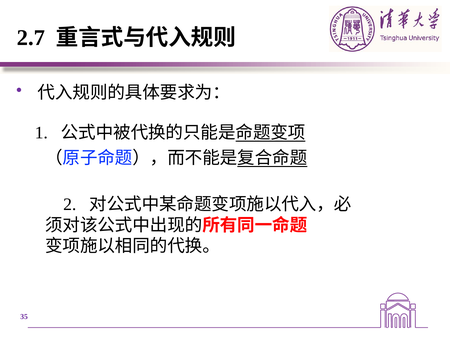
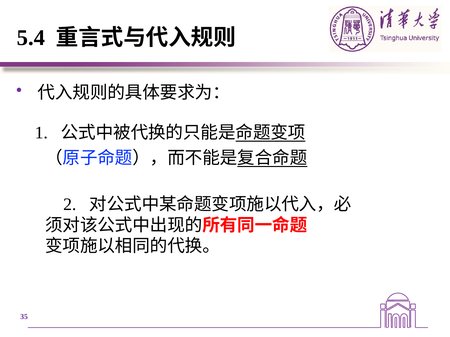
2.7: 2.7 -> 5.4 (31, 38)
